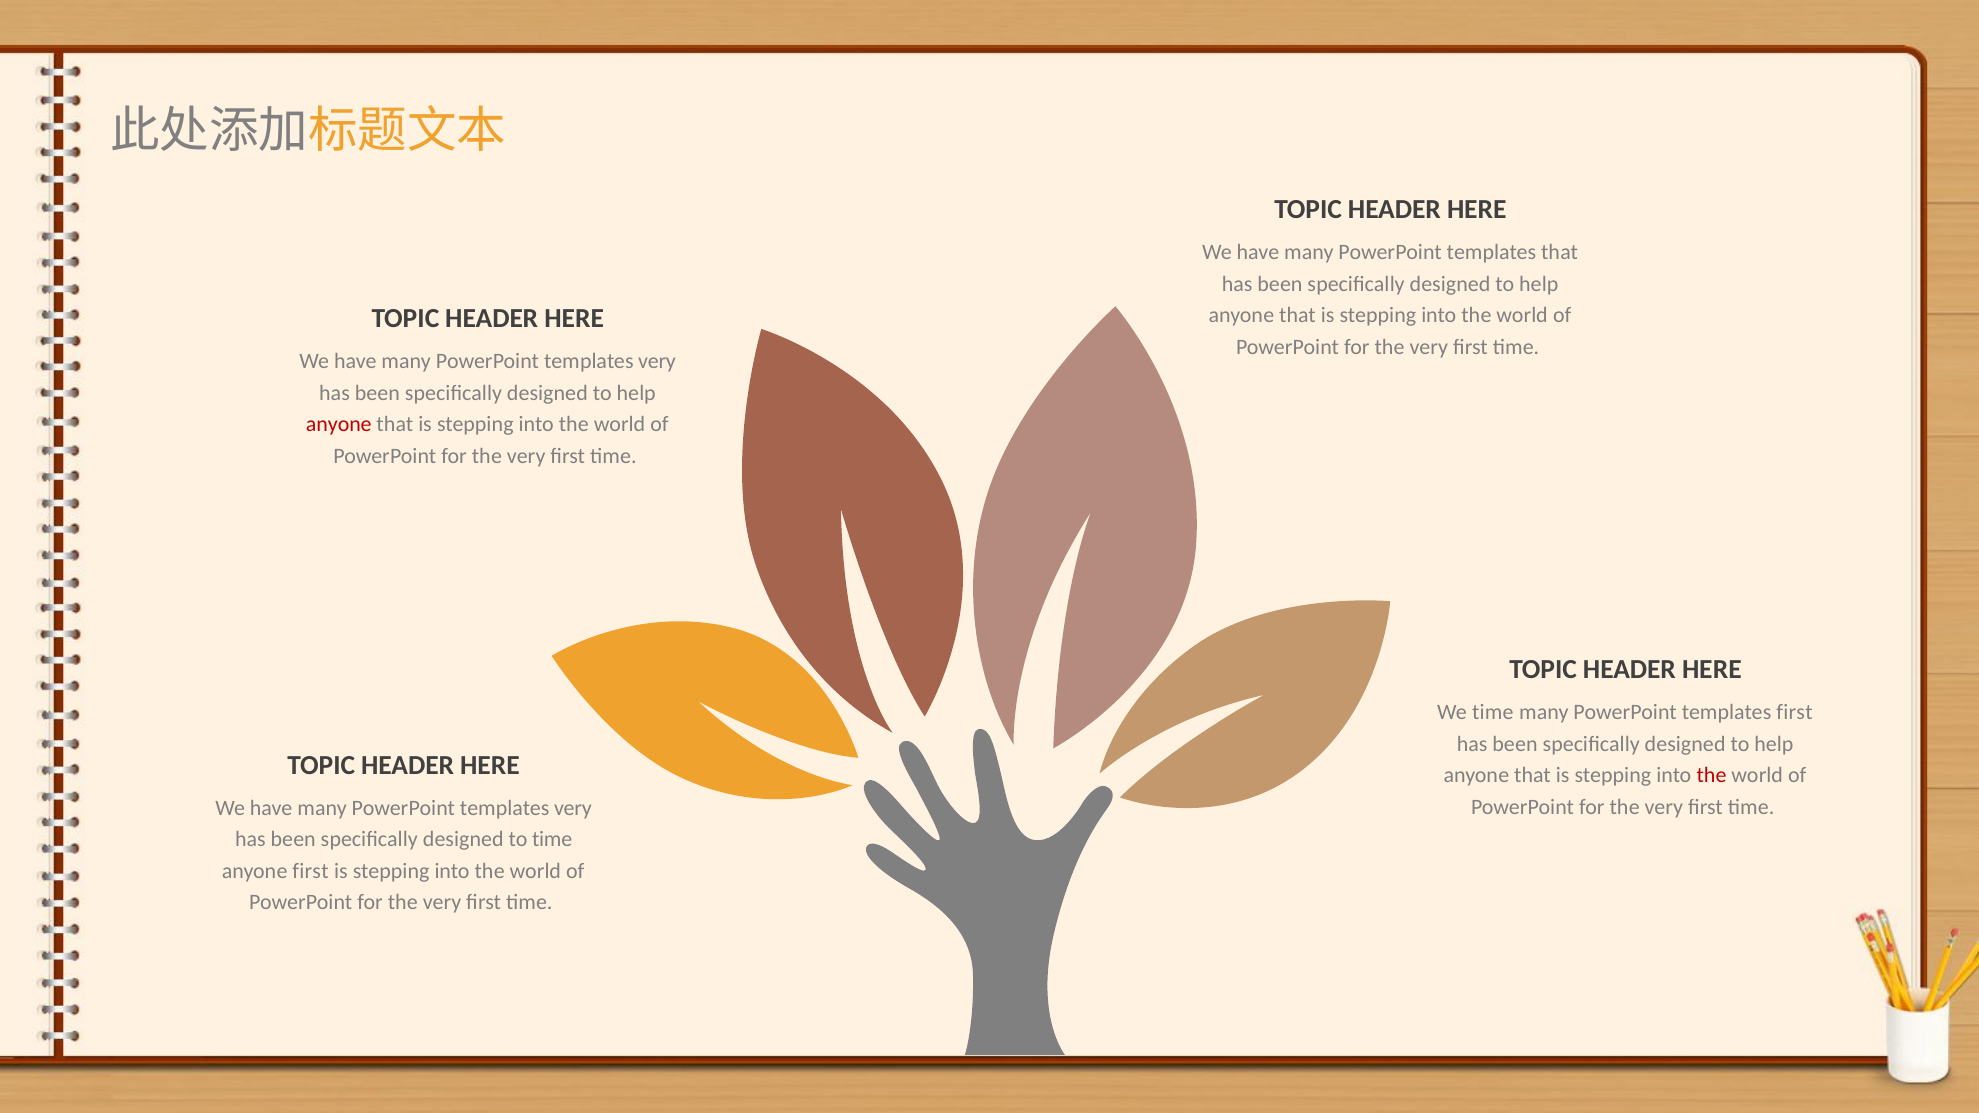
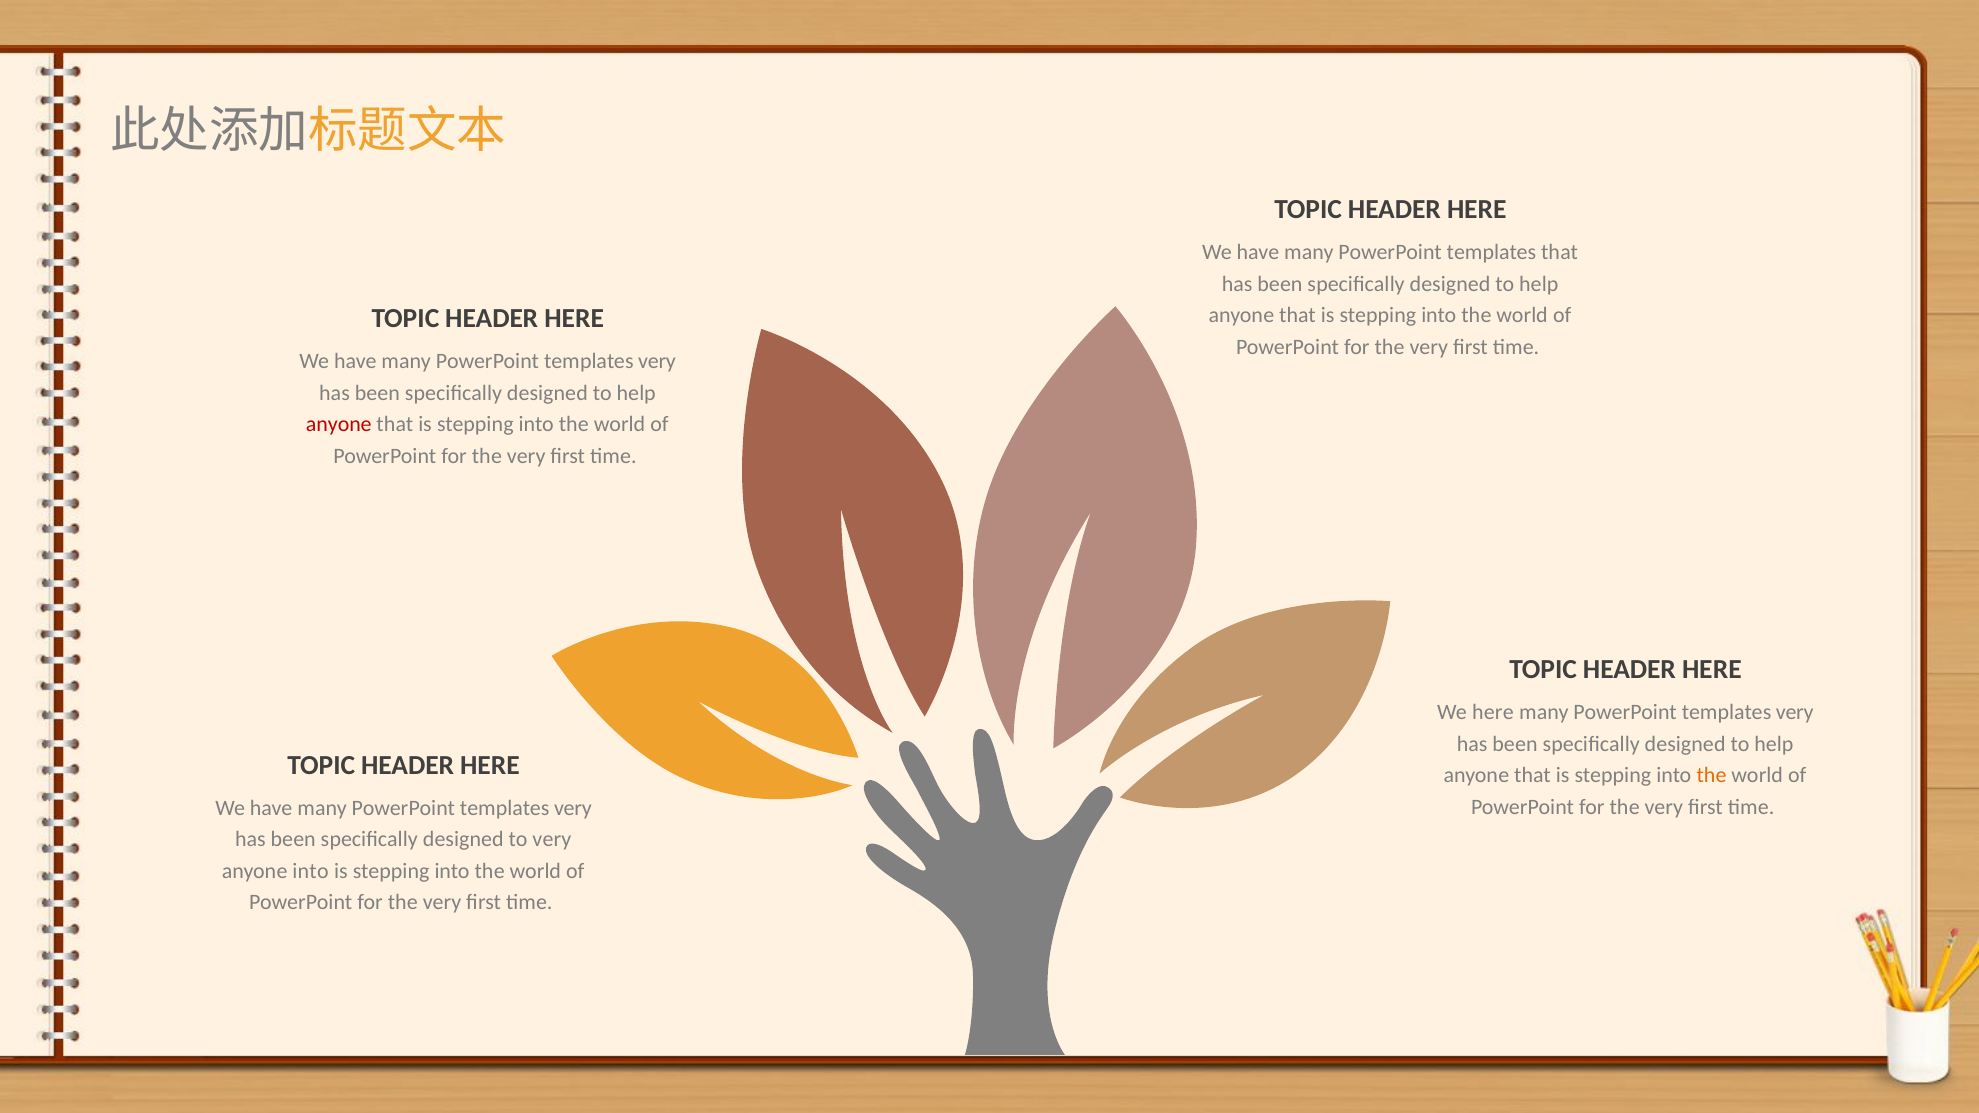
We time: time -> here (1493, 713)
first: first -> very (1795, 713)
the colour: red -> orange (1711, 776)
to time: time -> very (552, 840)
anyone first: first -> into (311, 871)
